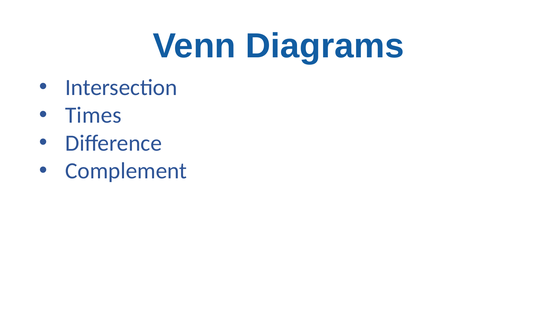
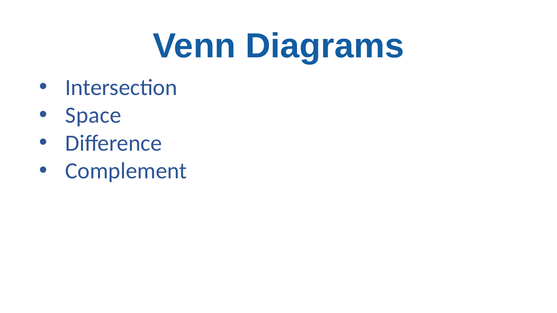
Times: Times -> Space (93, 115)
